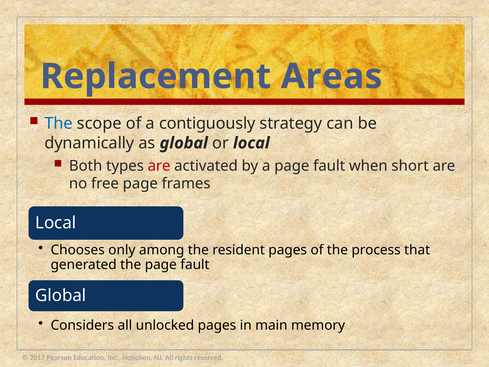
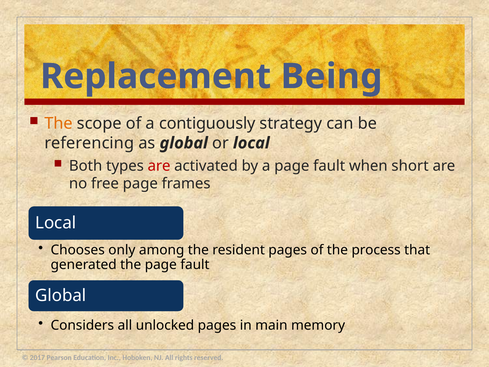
Areas: Areas -> Being (332, 76)
The colour: blue -> orange (59, 123)
dynamically: dynamically -> referencing (89, 143)
